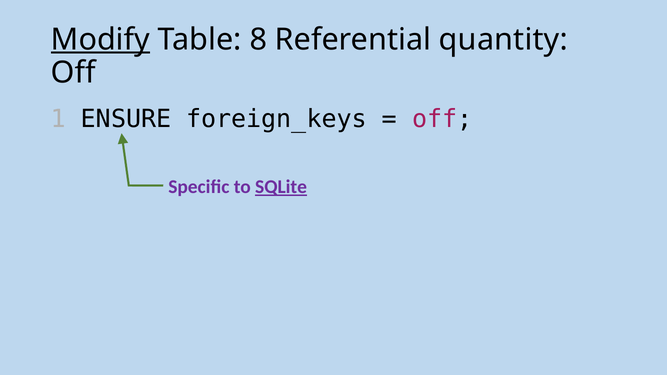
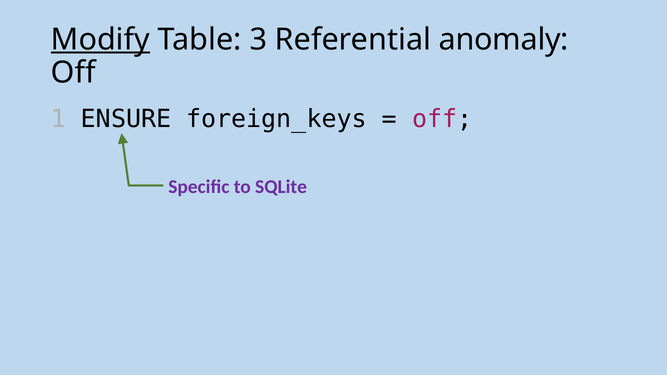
8: 8 -> 3 (258, 40)
quantity: quantity -> anomaly (504, 40)
SQLite underline: present -> none (281, 187)
